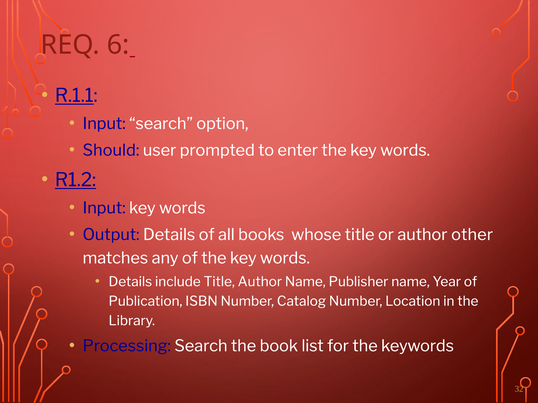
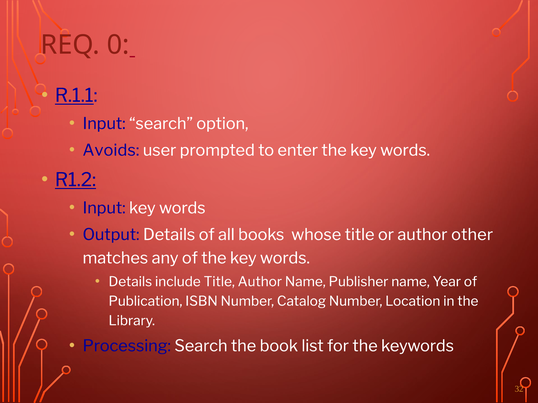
6: 6 -> 0 (118, 45)
Should: Should -> Avoids (111, 150)
